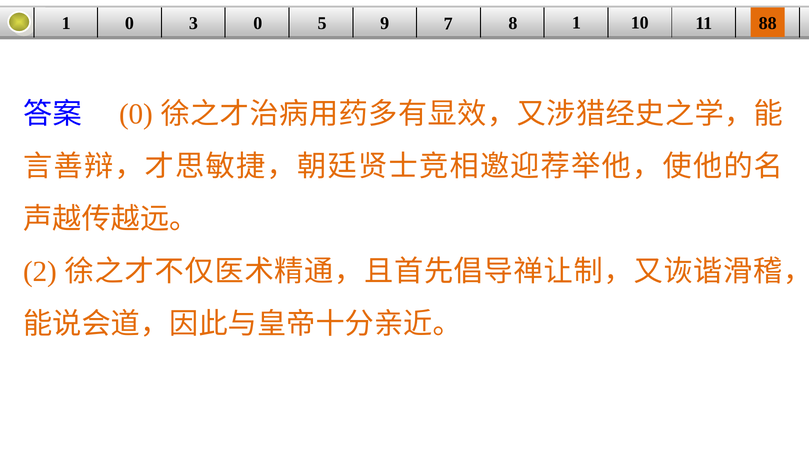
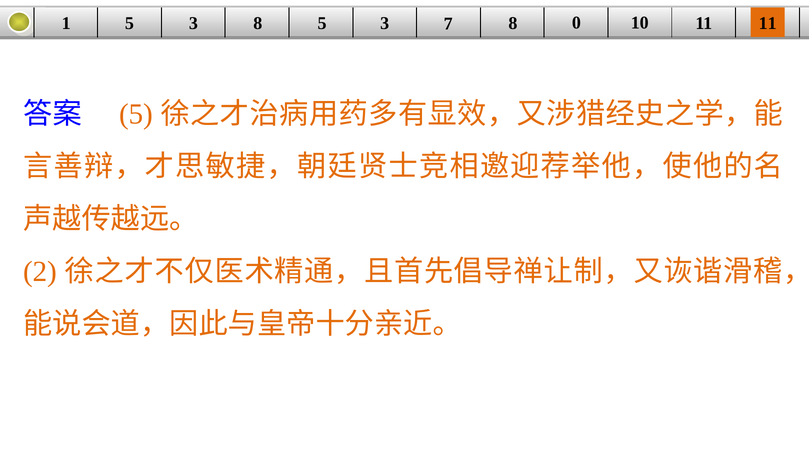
1 0: 0 -> 5 (129, 23)
3 0: 0 -> 8 (258, 23)
9: 9 -> 3 (385, 23)
8 1: 1 -> 0 (576, 23)
11 88: 88 -> 11 (768, 24)
0: 0 -> 5 (136, 114)
